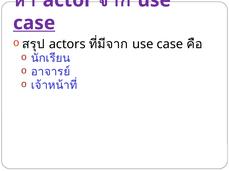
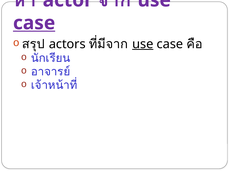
use underline: none -> present (143, 44)
